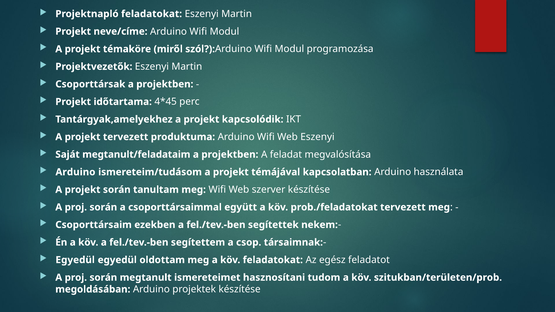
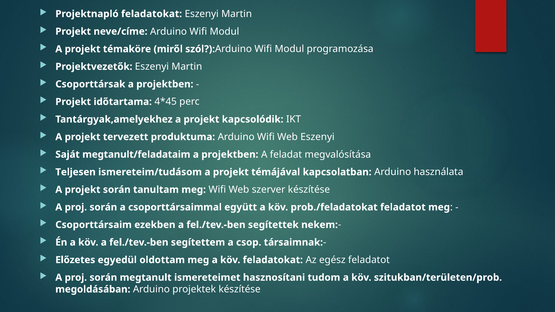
Arduino: Arduino -> Teljesen (76, 172)
prob./feladatokat tervezett: tervezett -> feladatot (403, 207)
Egyedül: Egyedül -> Előzetes (75, 260)
